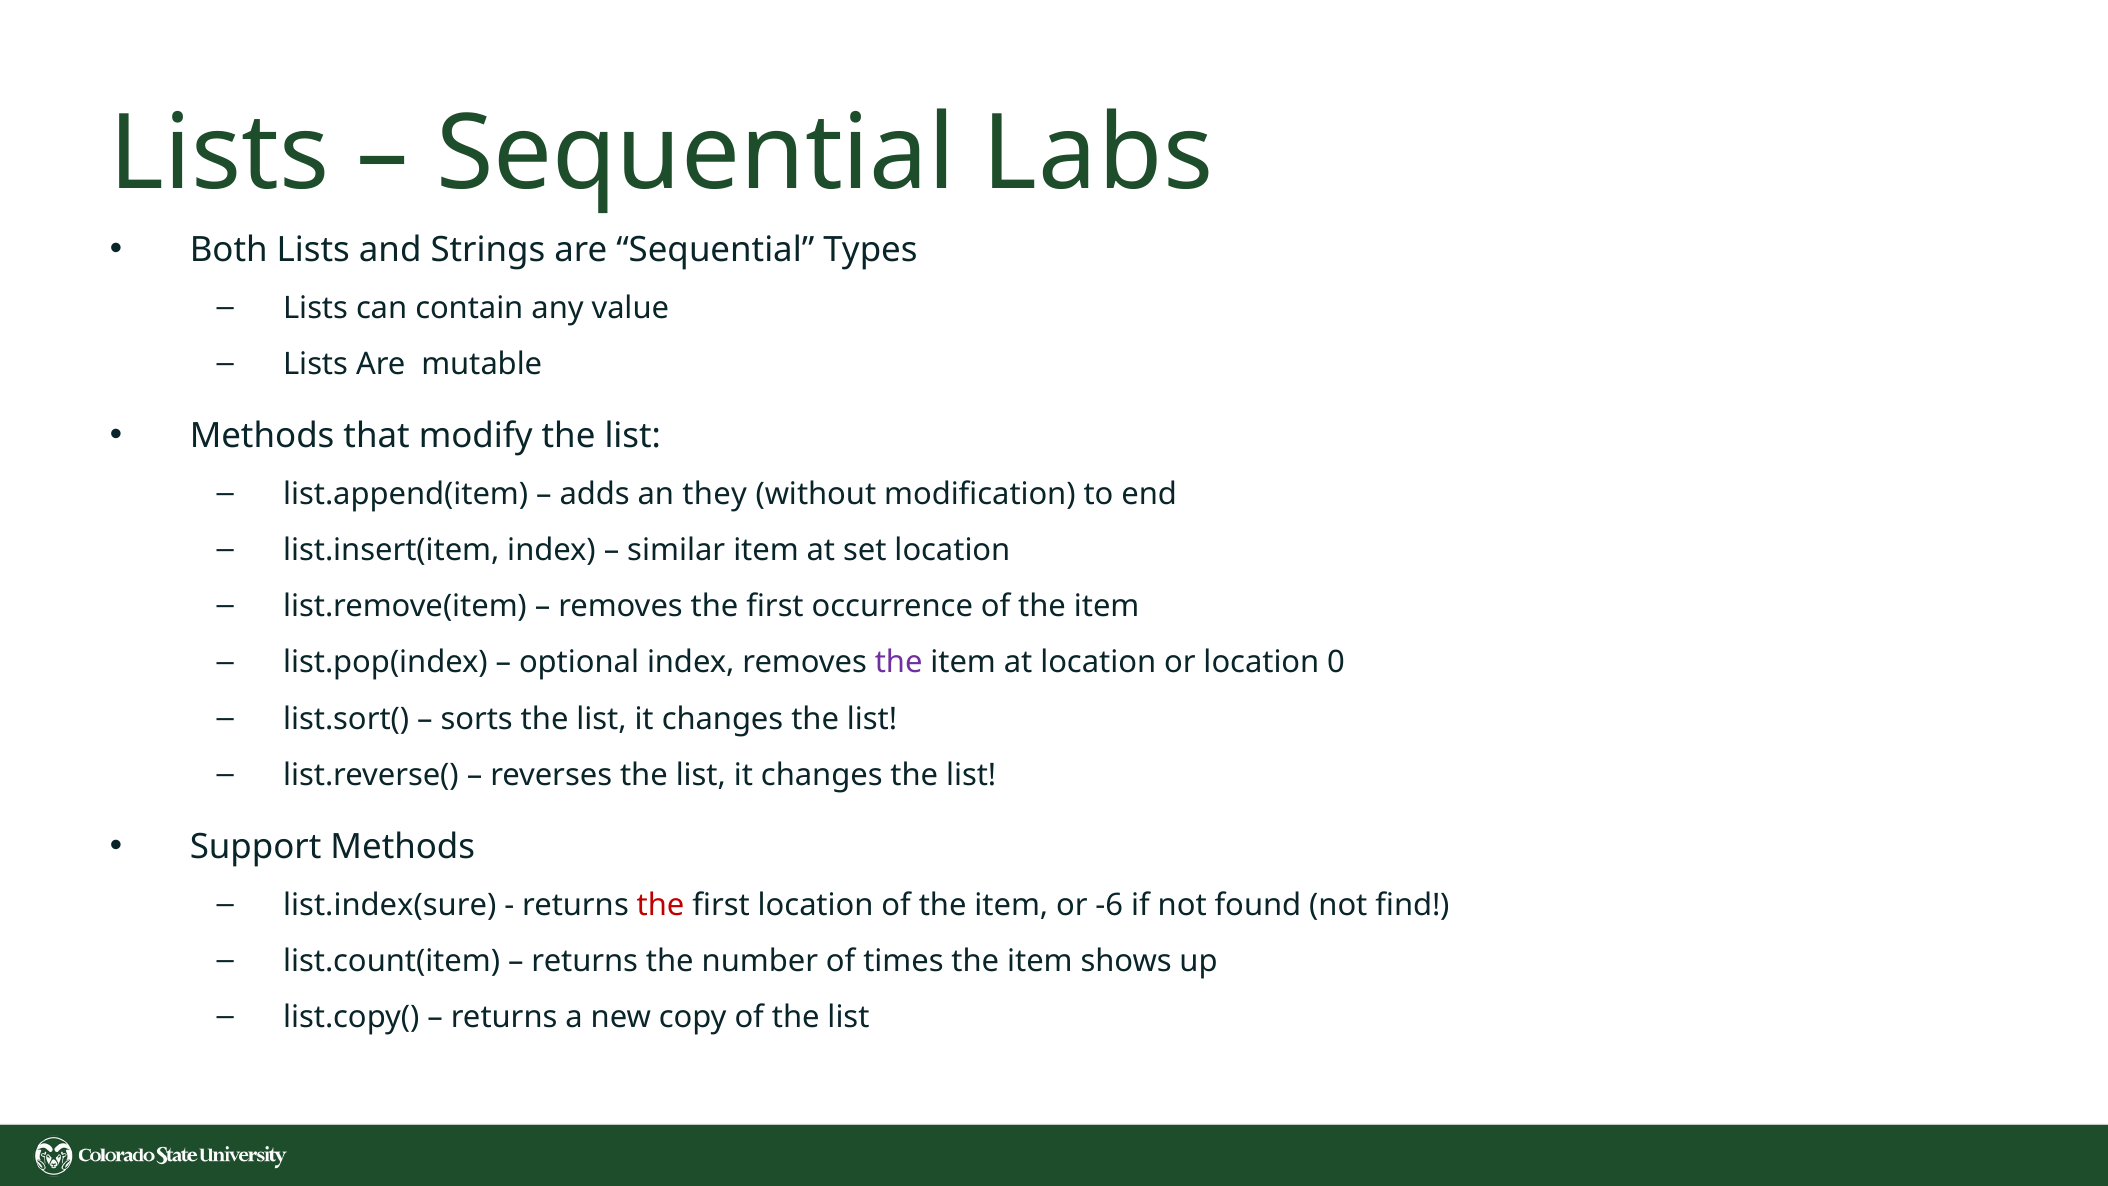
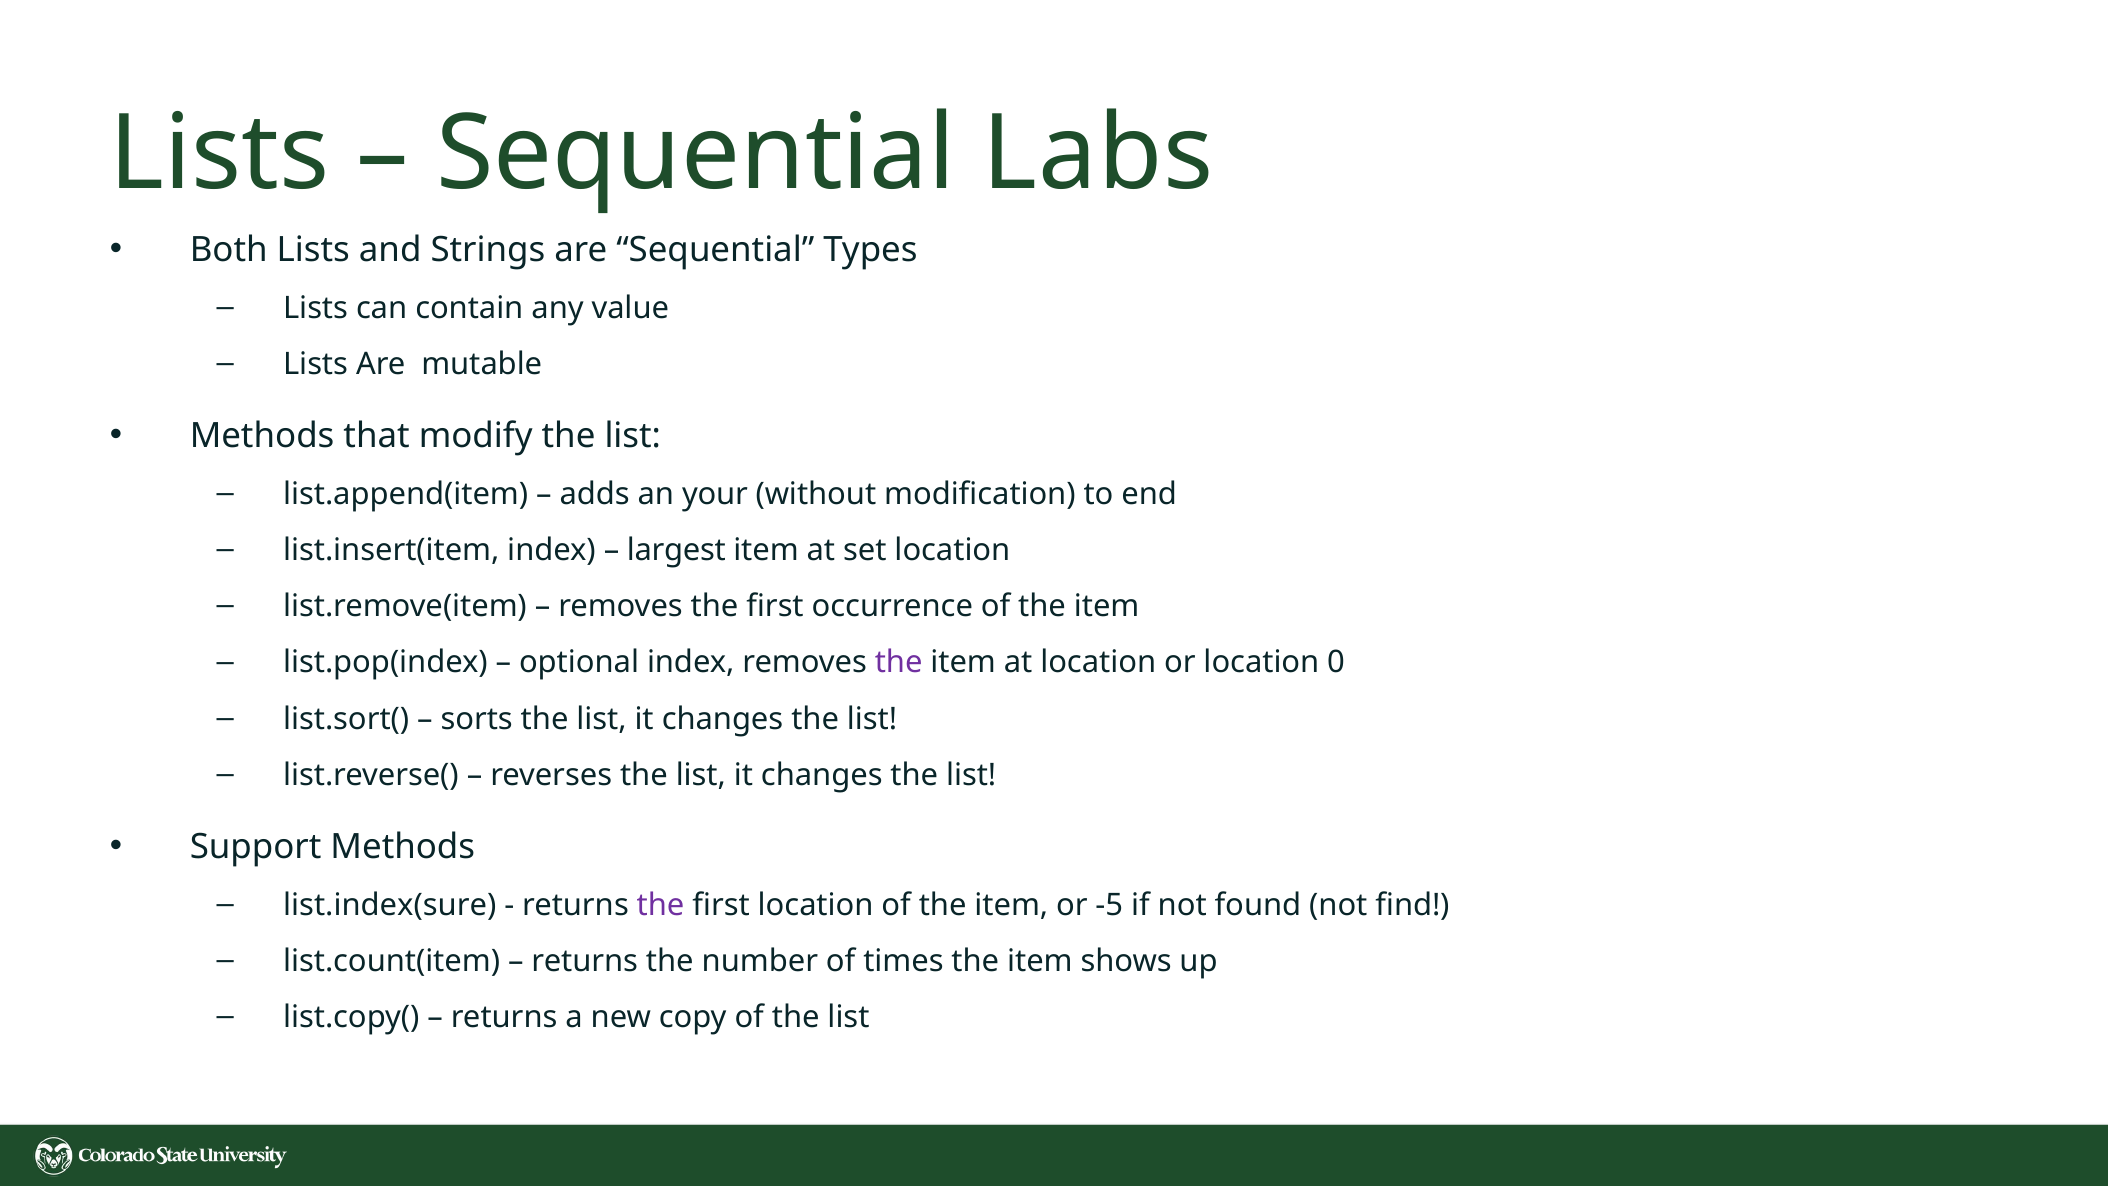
they: they -> your (715, 494)
similar: similar -> largest (676, 550)
the colour: red -> purple (661, 905)
-6: -6 -> -5 (1109, 905)
